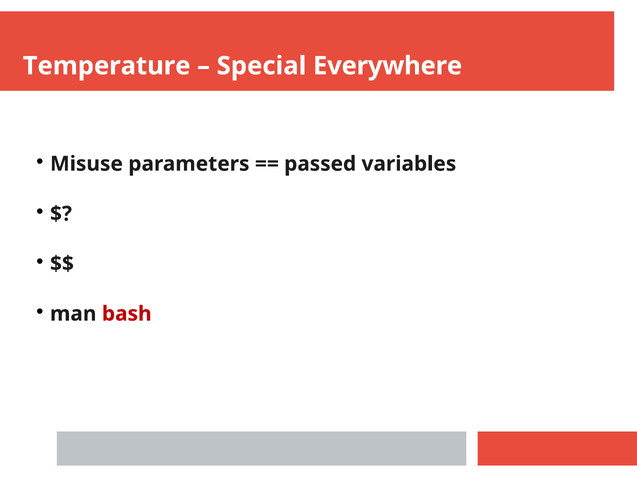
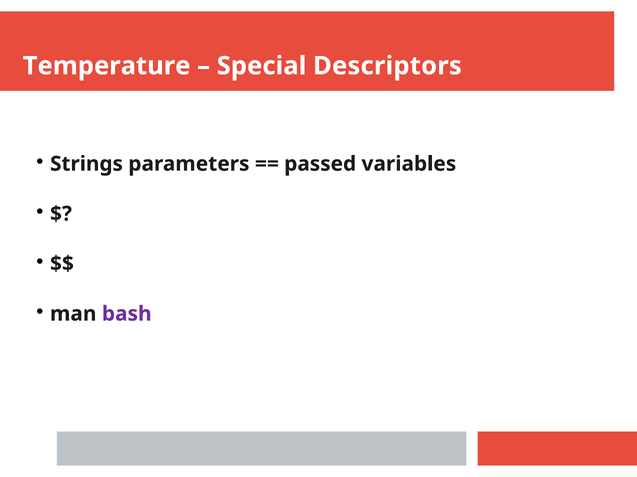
Everywhere: Everywhere -> Descriptors (387, 66)
Misuse: Misuse -> Strings (86, 164)
bash colour: red -> purple (127, 314)
